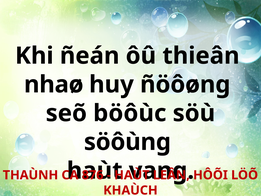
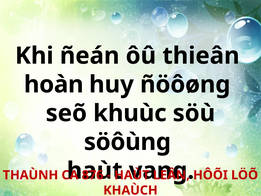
nhaø: nhaø -> hoàn (54, 84)
böôùc: böôùc -> khuùc (130, 113)
